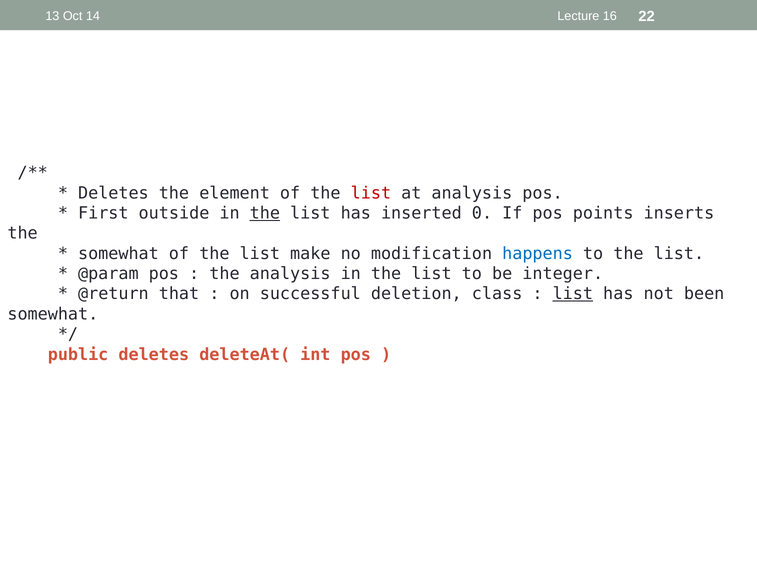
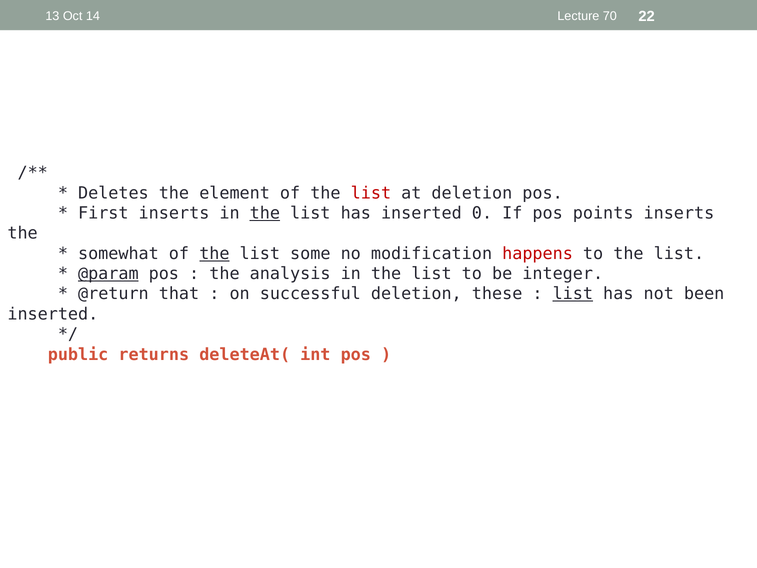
16: 16 -> 70 (610, 16)
at analysis: analysis -> deletion (472, 193)
First outside: outside -> inserts (174, 213)
the underline: none -> present (214, 253)
make: make -> some (310, 253)
happens colour: blue -> red (538, 253)
@param underline: none -> present (108, 274)
class: class -> these (497, 294)
somewhat: somewhat -> inserted (53, 314)
public deletes: deletes -> returns (154, 354)
